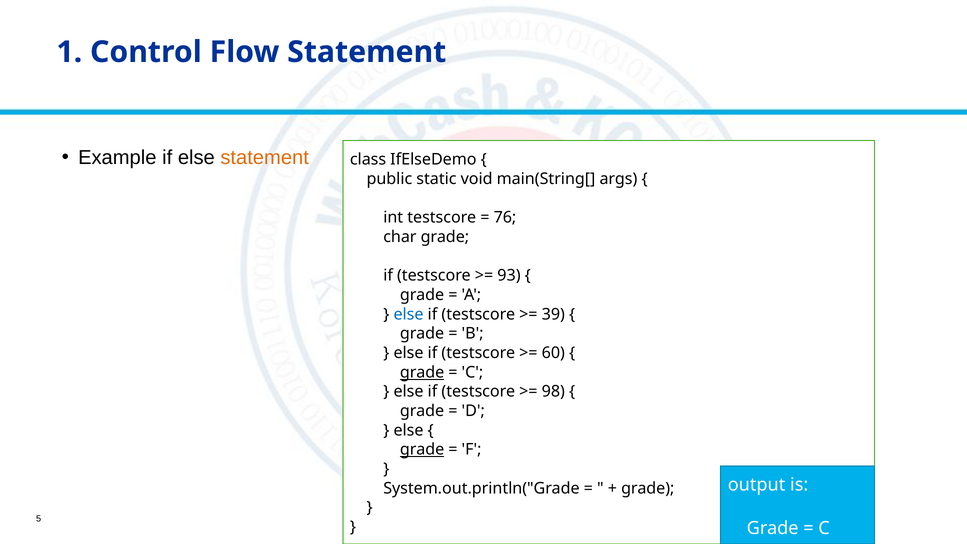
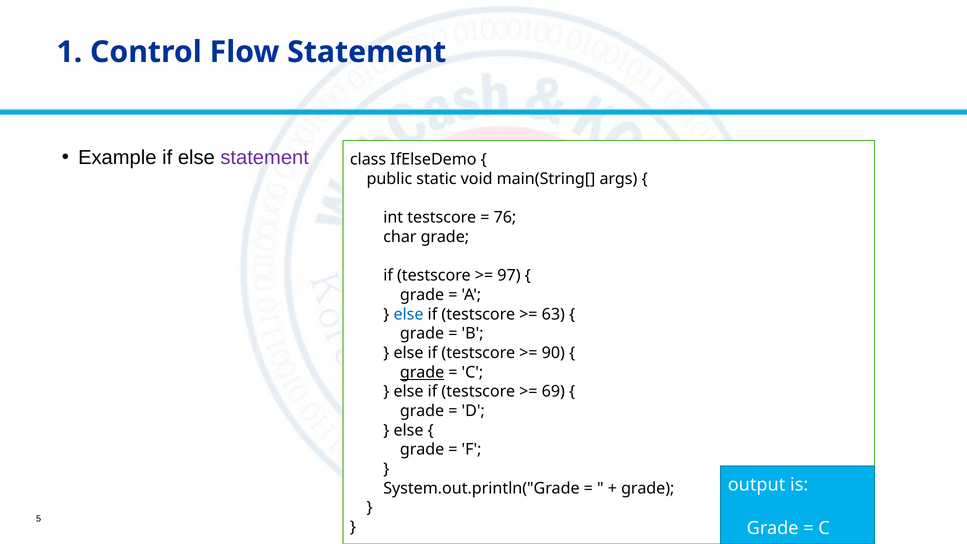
statement colour: orange -> purple (265, 158)
93: 93 -> 97 (509, 276)
39: 39 -> 63 (553, 314)
60: 60 -> 90 (553, 353)
98: 98 -> 69 (553, 392)
grade underline: present -> none (422, 450)
